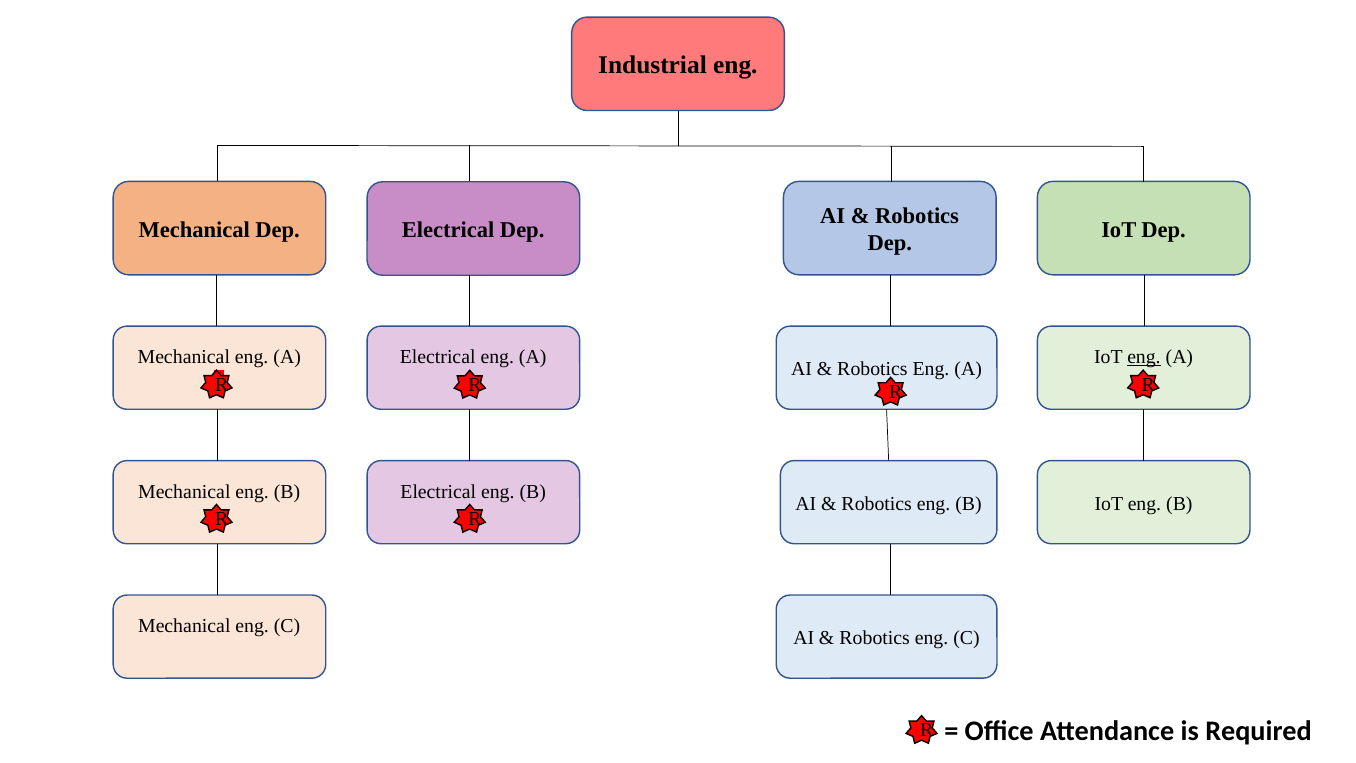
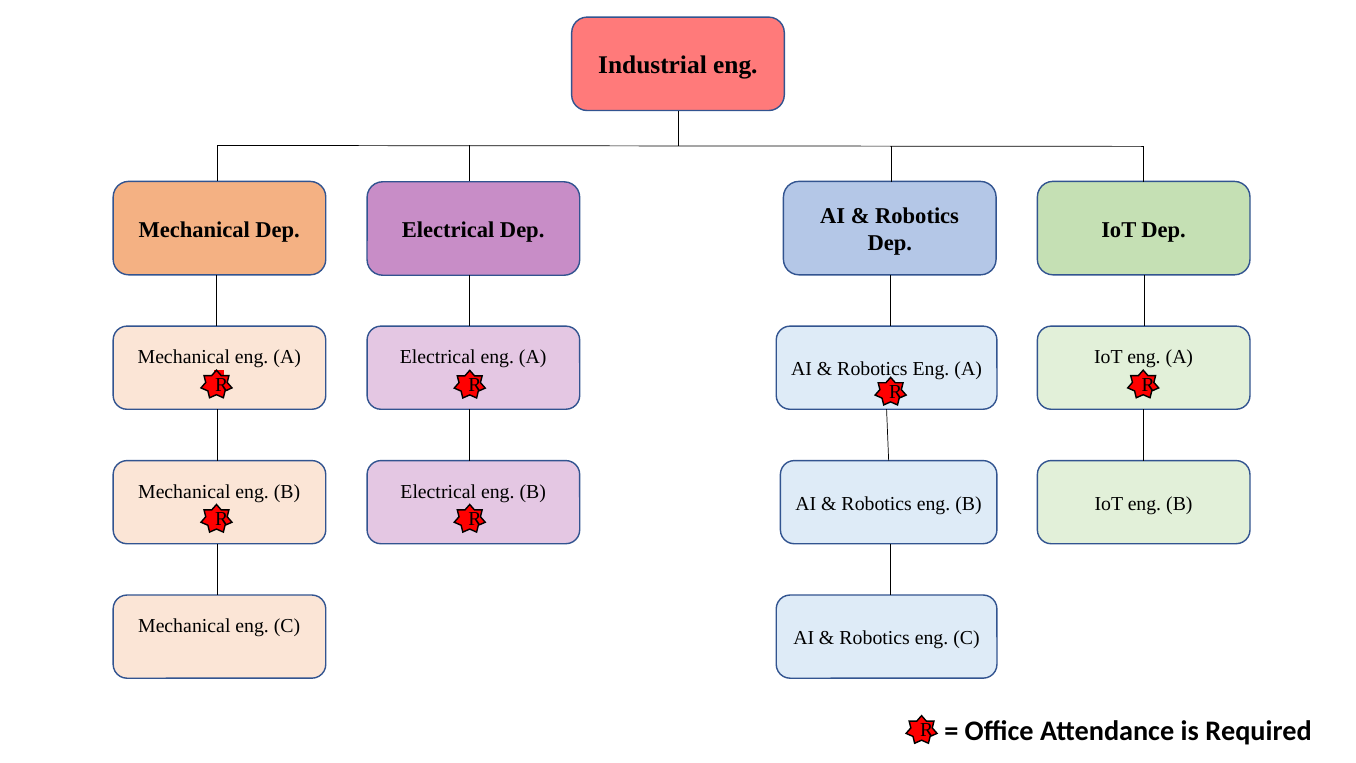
eng underline: present -> none (1144, 357)
